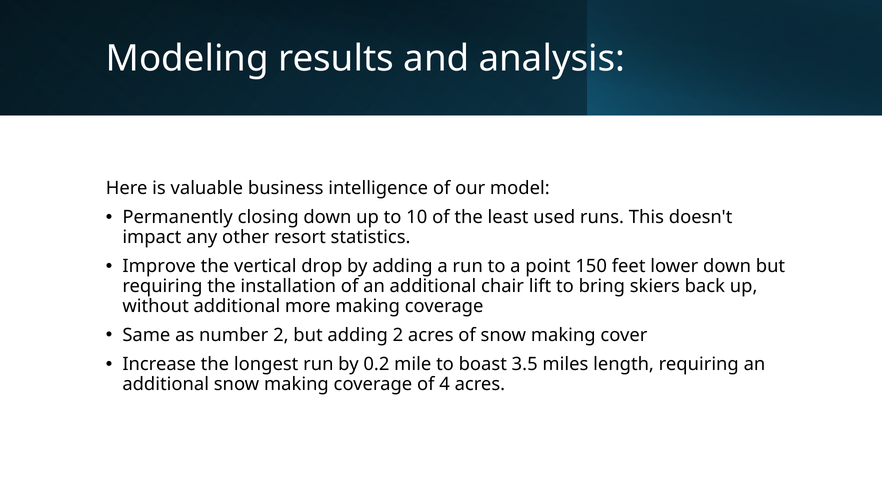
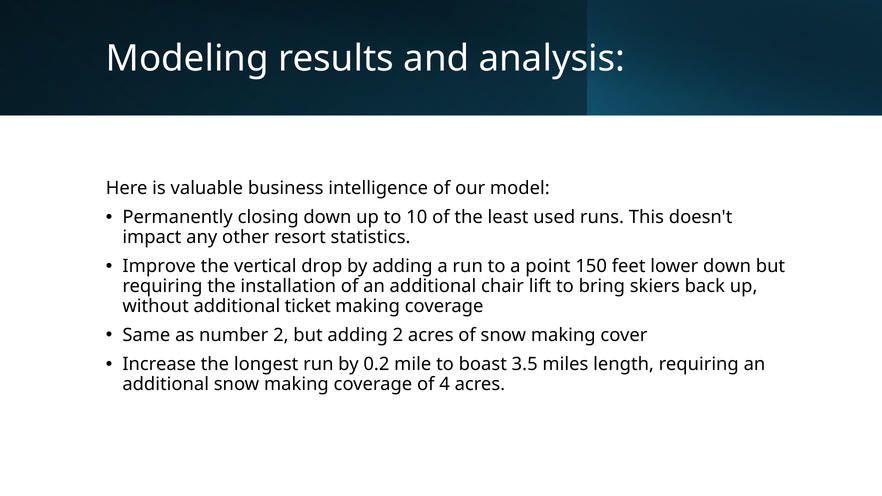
more: more -> ticket (308, 306)
